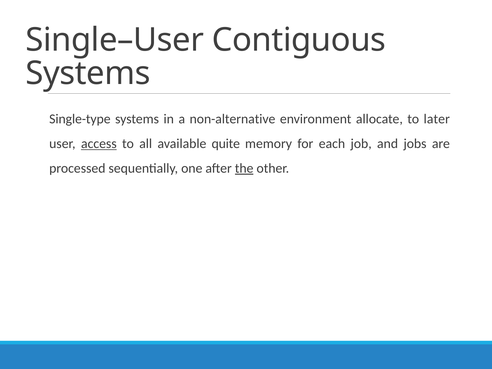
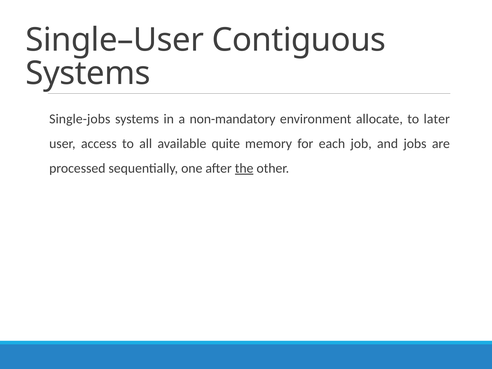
Single-type: Single-type -> Single-jobs (80, 119)
non-alternative: non-alternative -> non-mandatory (233, 119)
access underline: present -> none (99, 144)
